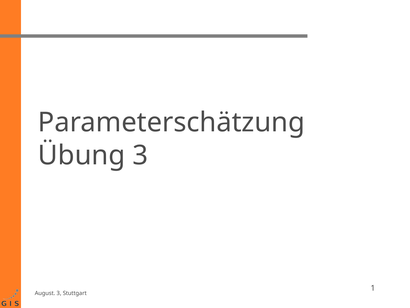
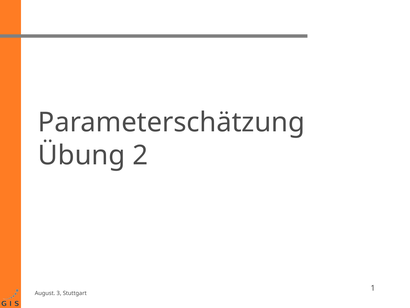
Übung 3: 3 -> 2 (140, 155)
